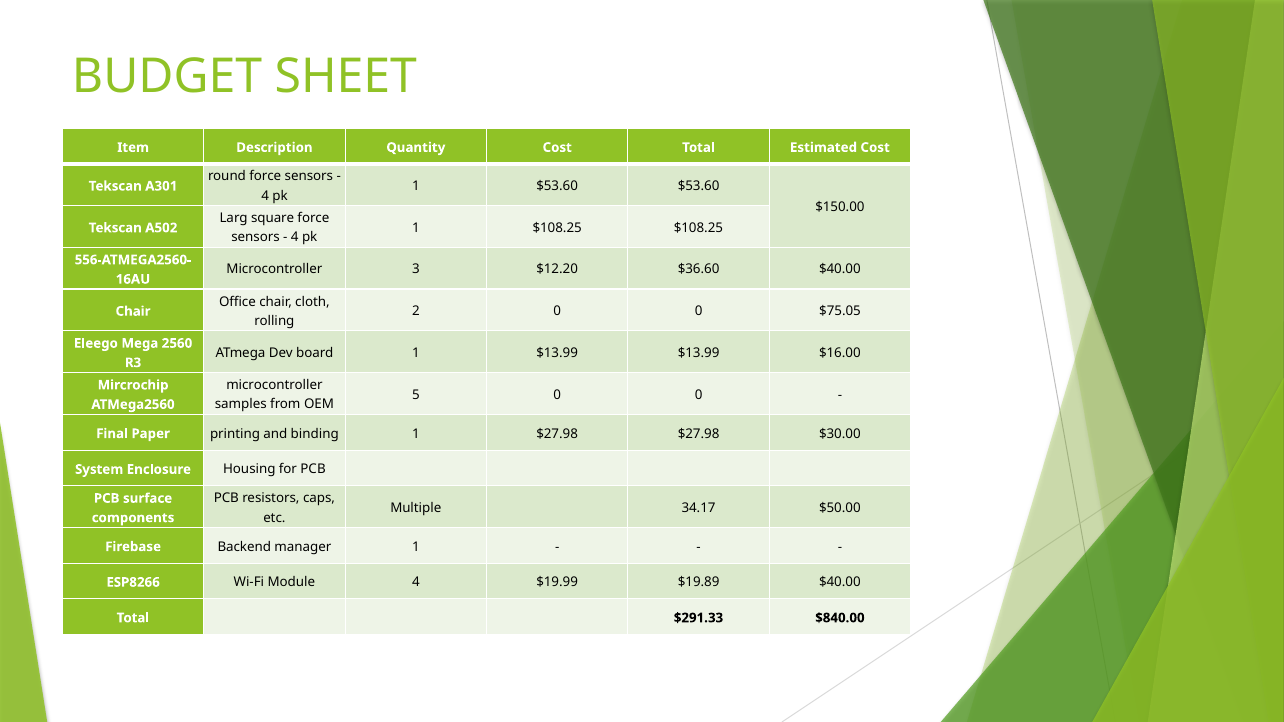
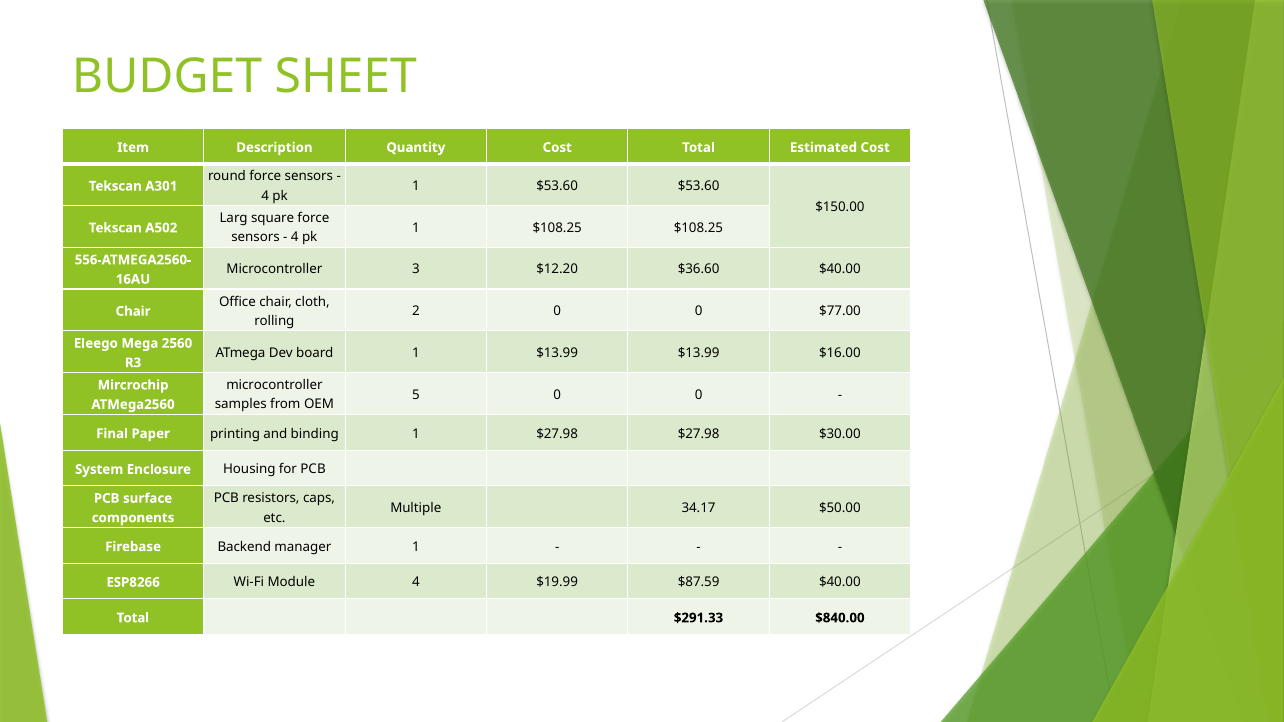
$75.05: $75.05 -> $77.00 (840, 311)
$19.89: $19.89 -> $87.59 (699, 582)
